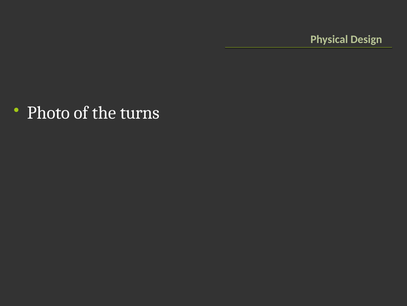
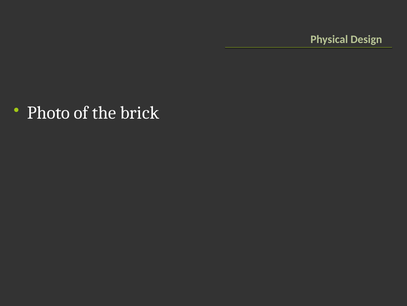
turns: turns -> brick (140, 112)
